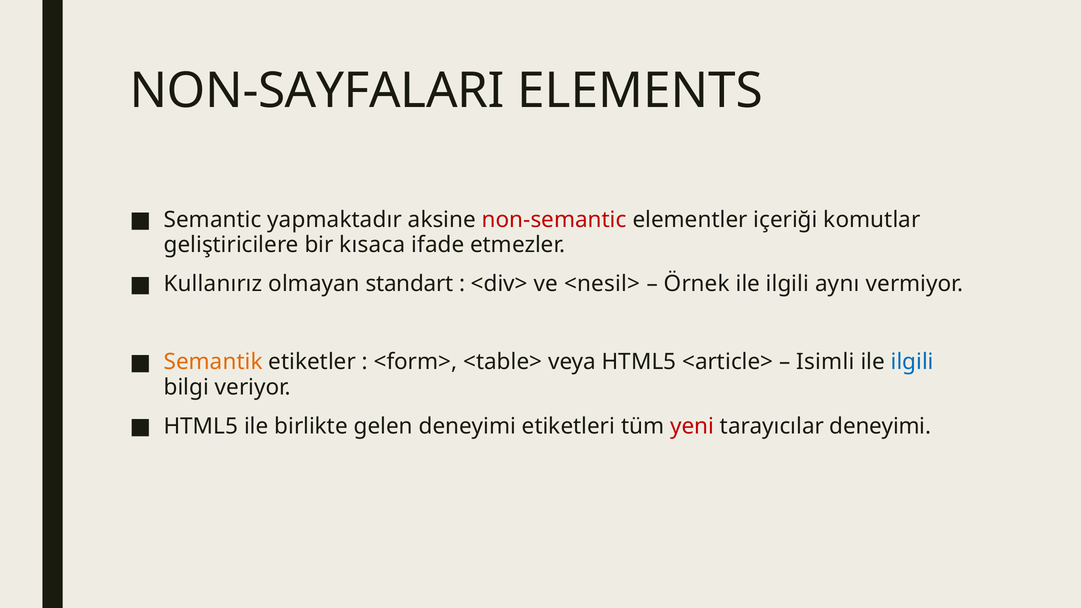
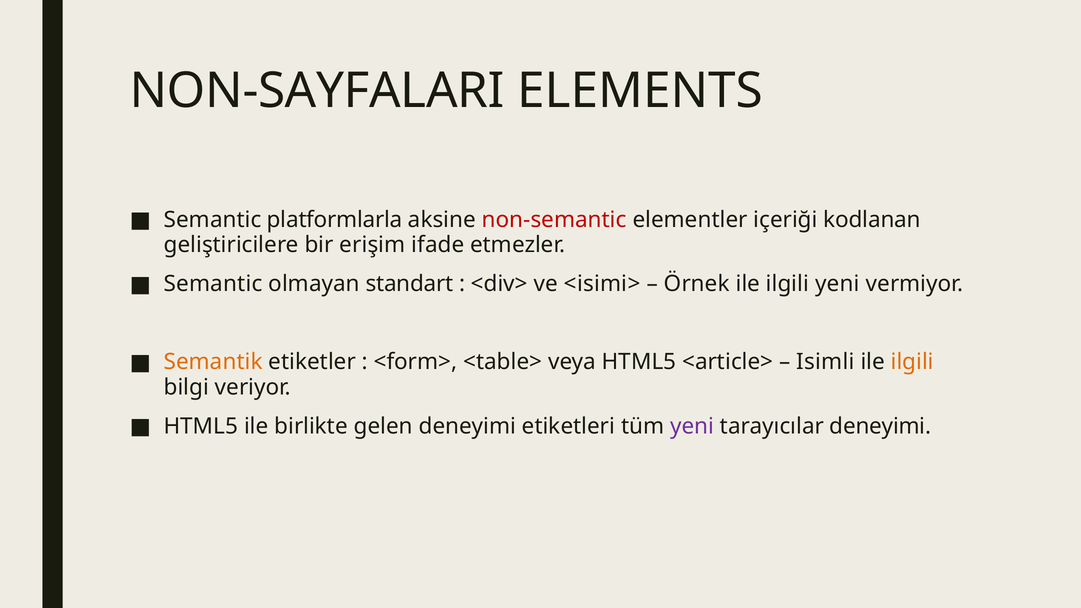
yapmaktadır: yapmaktadır -> platformlarla (335, 220)
komutlar: komutlar -> kodlanan (872, 220)
kısaca: kısaca -> erişim (372, 245)
Kullanırız: Kullanırız -> Semantic (213, 284)
<nesil>: <nesil> -> <isimi> (602, 284)
ilgili aynı: aynı -> yeni (837, 284)
ilgili colour: blue -> orange (912, 362)
yeni colour: red -> purple (692, 426)
